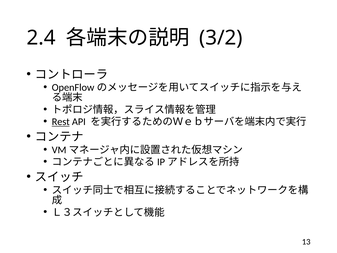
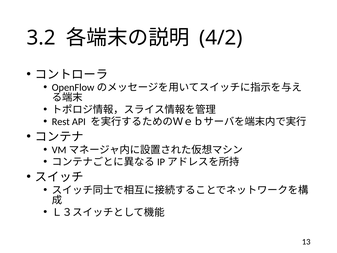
2.4: 2.4 -> 3.2 (41, 38)
3/2: 3/2 -> 4/2 (221, 38)
Rest underline: present -> none (61, 122)
